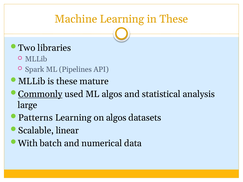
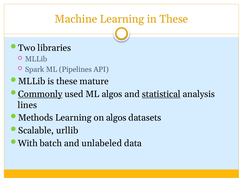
statistical underline: none -> present (161, 94)
large: large -> lines (27, 105)
Patterns: Patterns -> Methods (36, 118)
linear: linear -> urllib (67, 131)
numerical: numerical -> unlabeled (102, 143)
